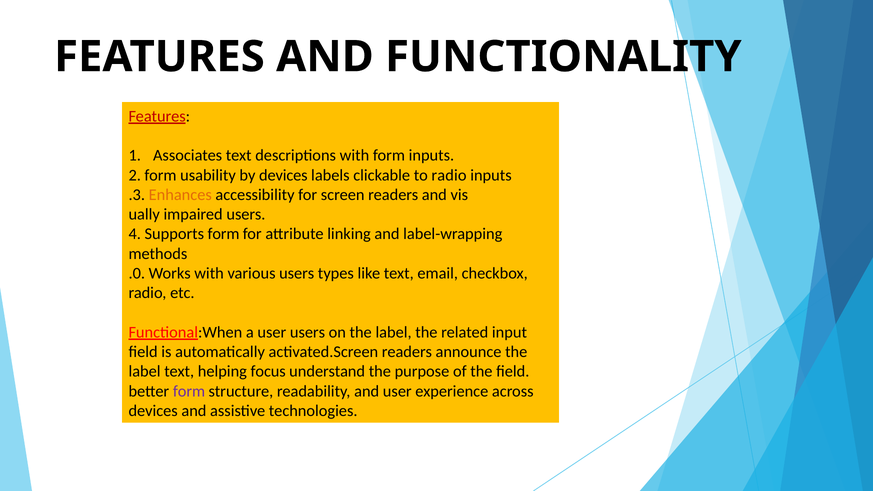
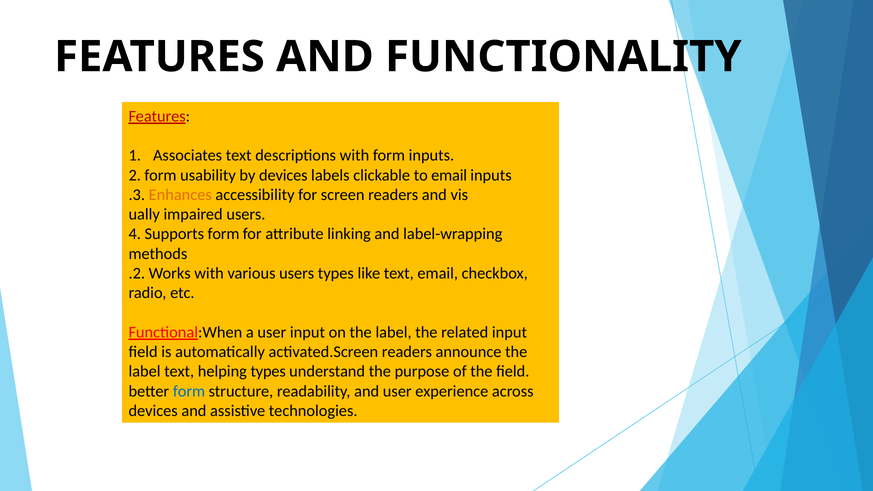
to radio: radio -> email (449, 175)
.0: .0 -> .2 (137, 273)
user users: users -> input (307, 332)
helping focus: focus -> types (268, 372)
form colour: purple -> blue (189, 391)
